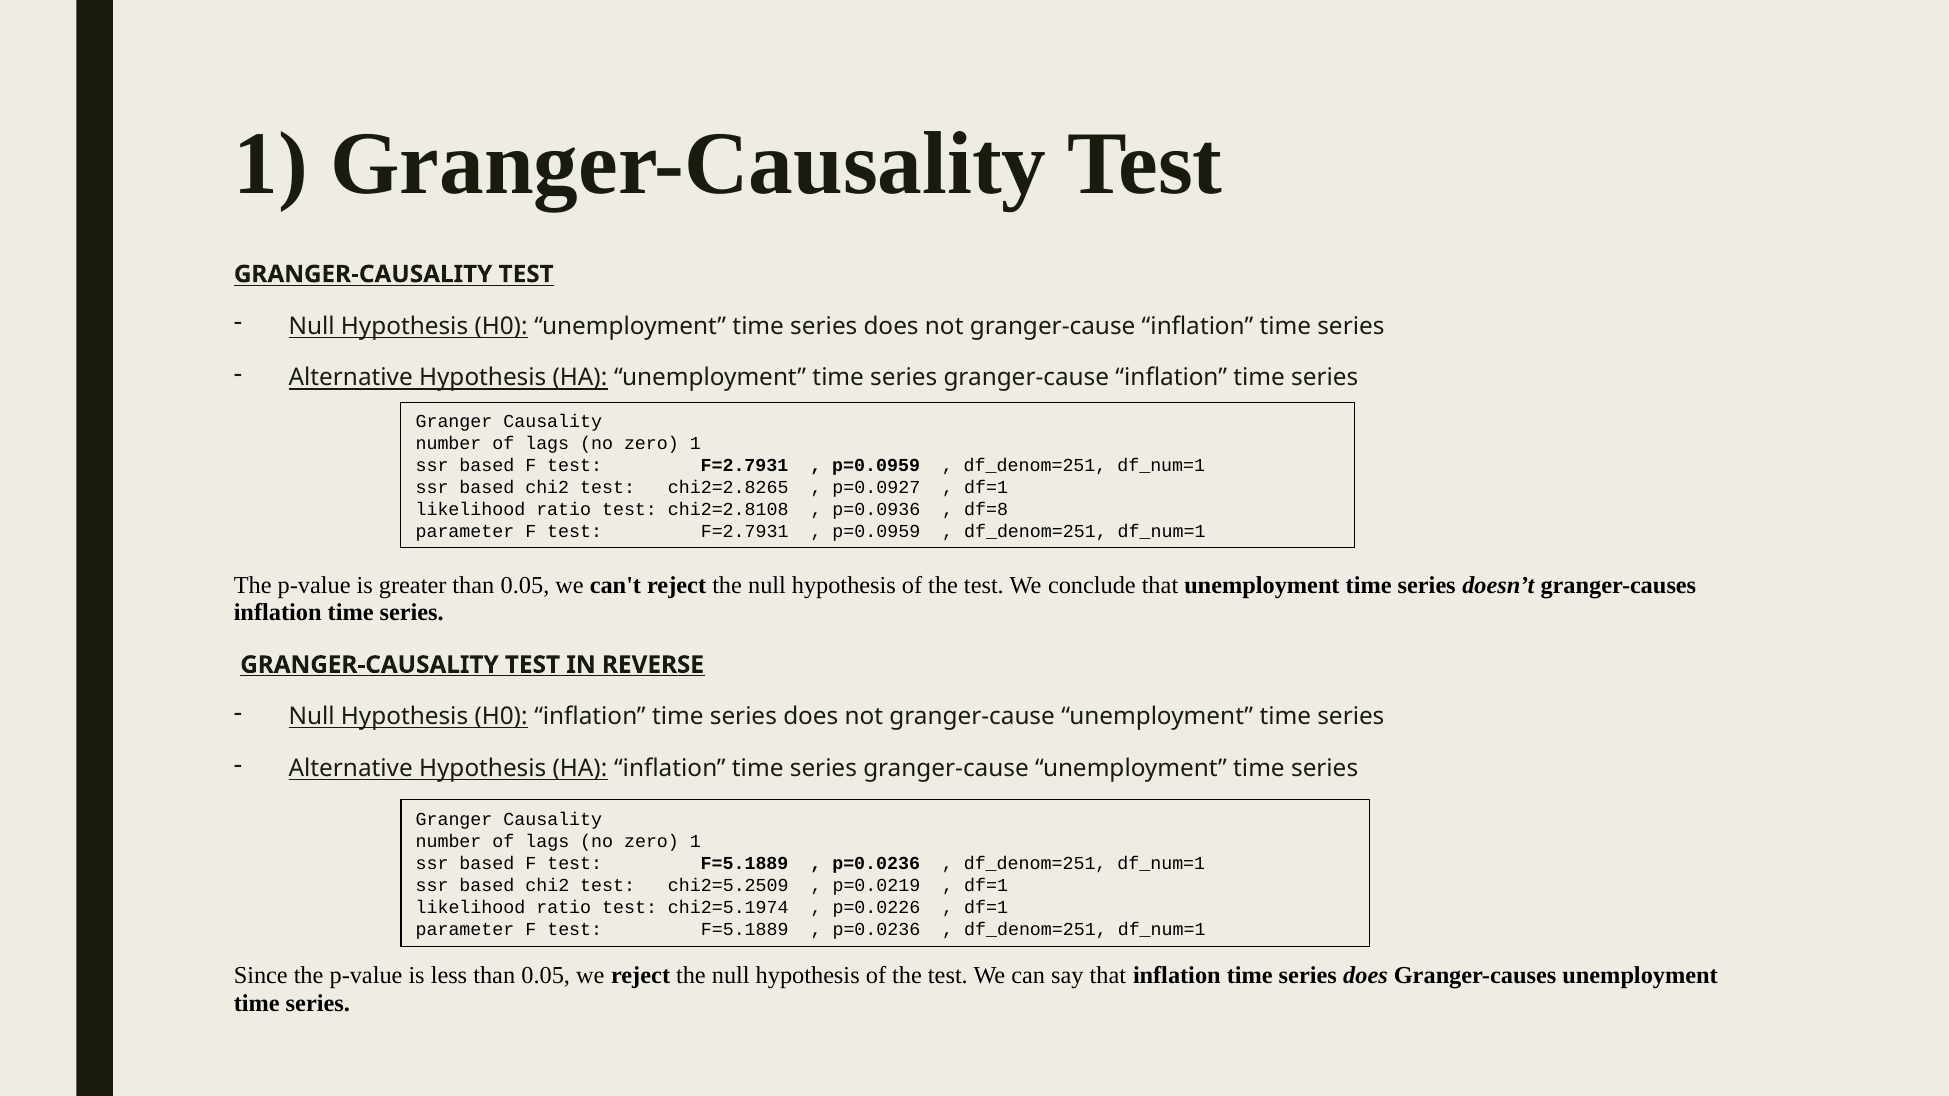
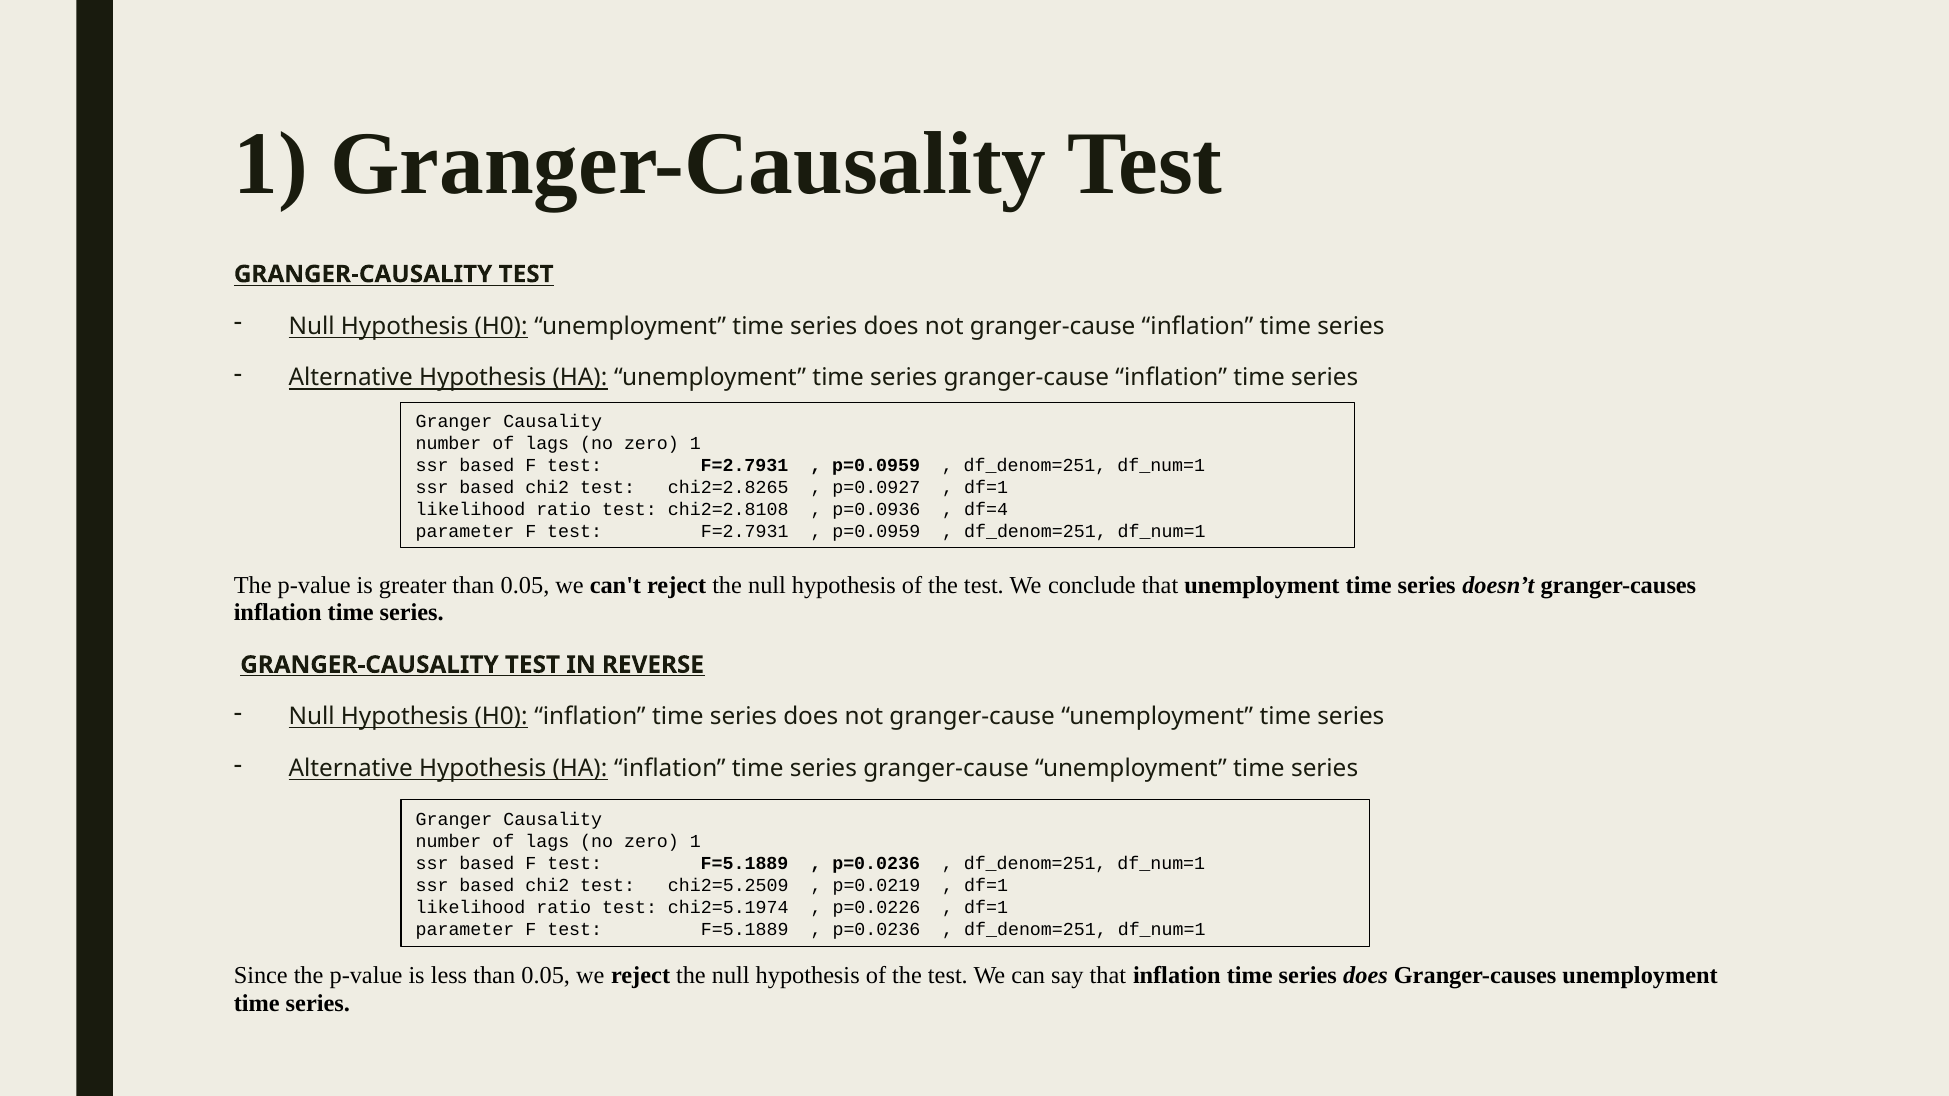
df=8: df=8 -> df=4 (986, 510)
